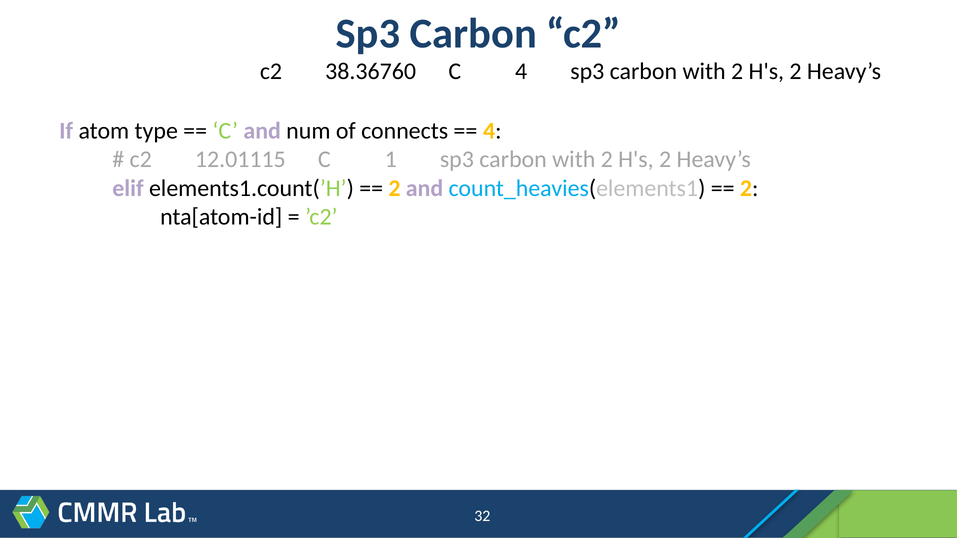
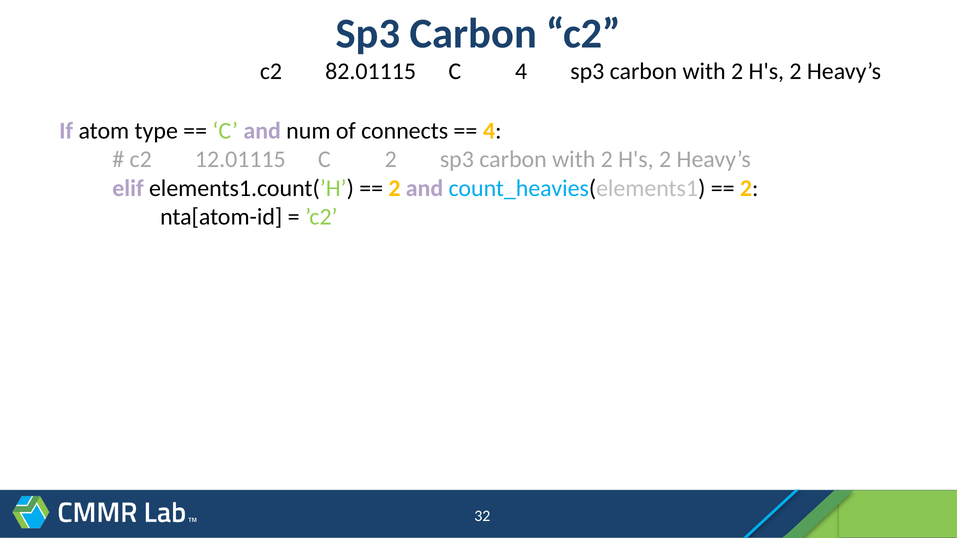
38.36760: 38.36760 -> 82.01115 (371, 71)
C 1: 1 -> 2 (391, 160)
